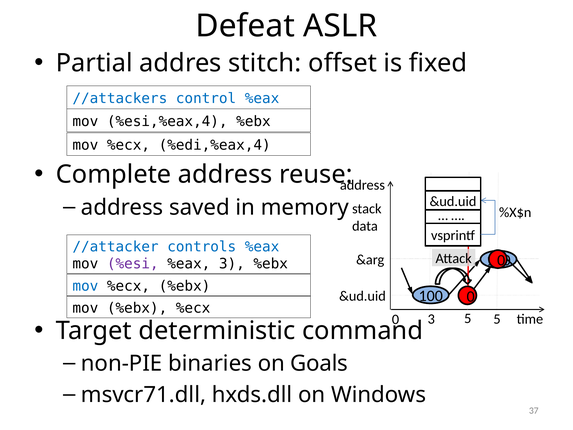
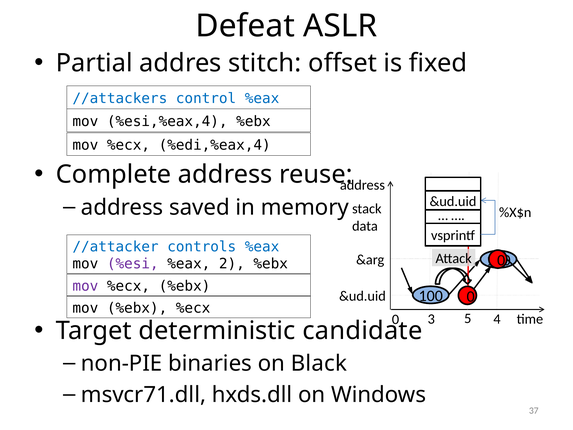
%eax 3: 3 -> 2 (232, 264)
mov colour: blue -> purple (85, 286)
3 5: 5 -> 4 (497, 319)
command: command -> candidate (362, 330)
Goals: Goals -> Black (319, 363)
